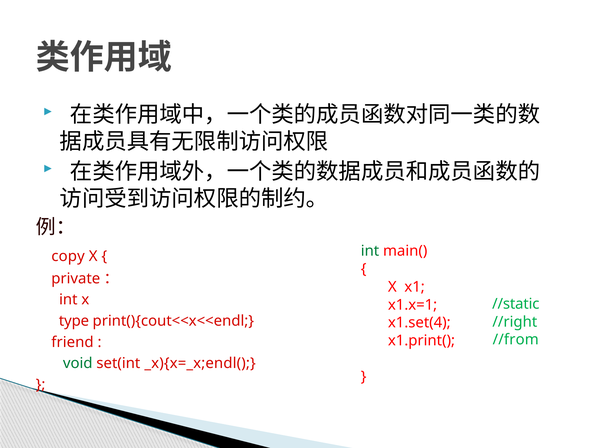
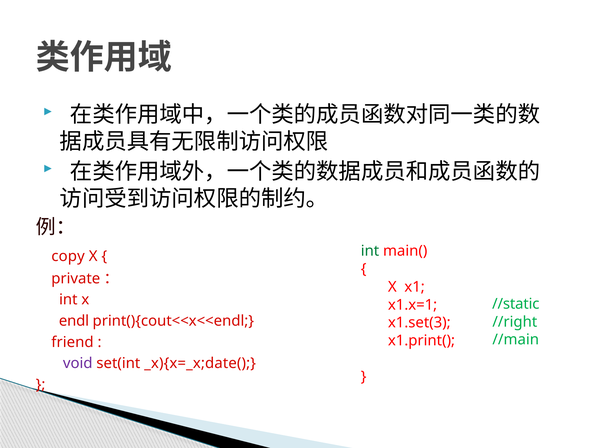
type: type -> endl (74, 321)
x1.set(4: x1.set(4 -> x1.set(3 (419, 323)
//from: //from -> //main (516, 340)
void colour: green -> purple (78, 363)
_x){x=_x;endl(: _x){x=_x;endl( -> _x){x=_x;date( (200, 363)
